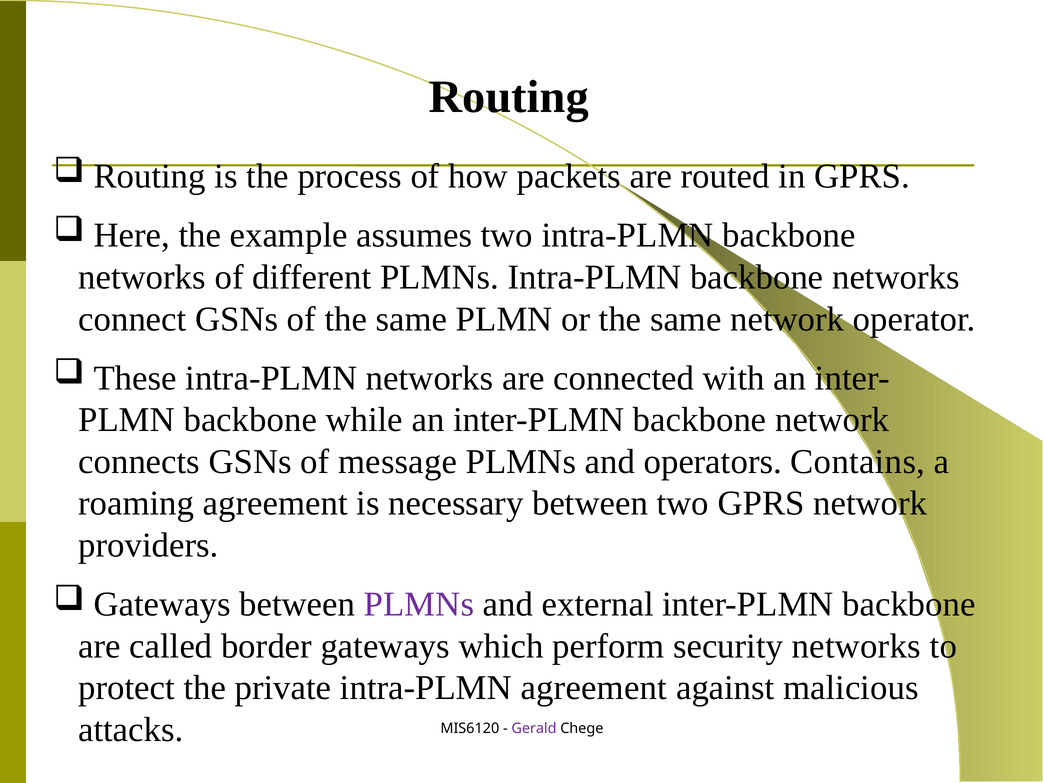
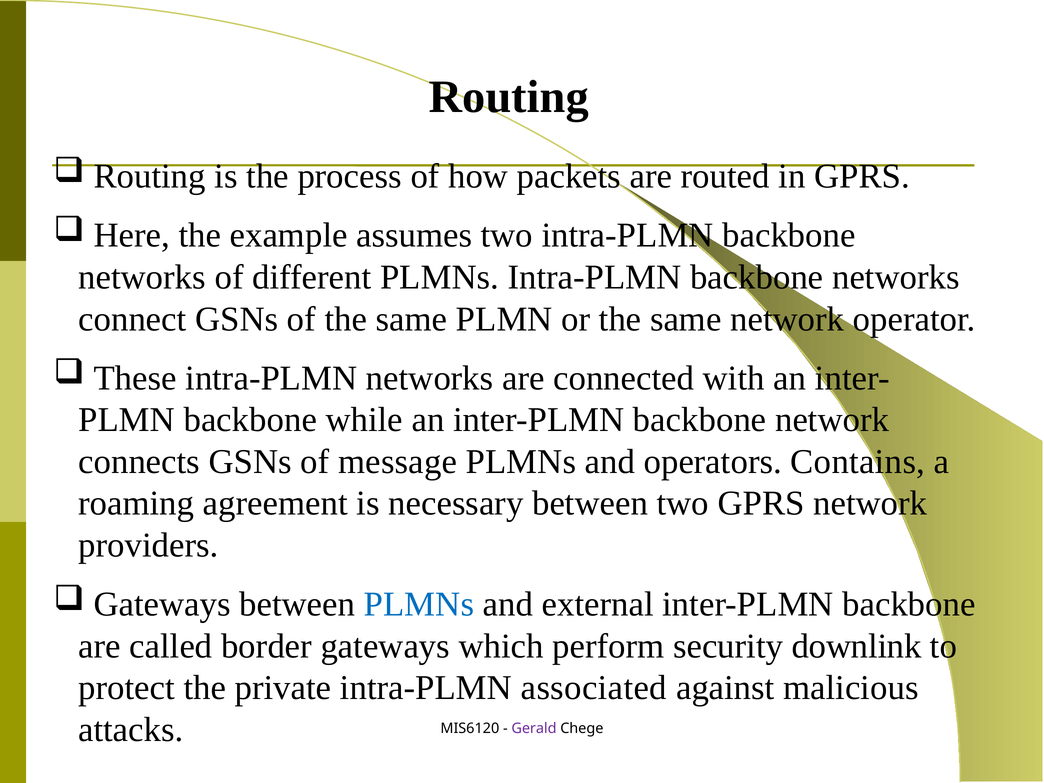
PLMNs colour: purple -> blue (419, 604)
security networks: networks -> downlink (857, 646)
intra-PLMN agreement: agreement -> associated (594, 688)
